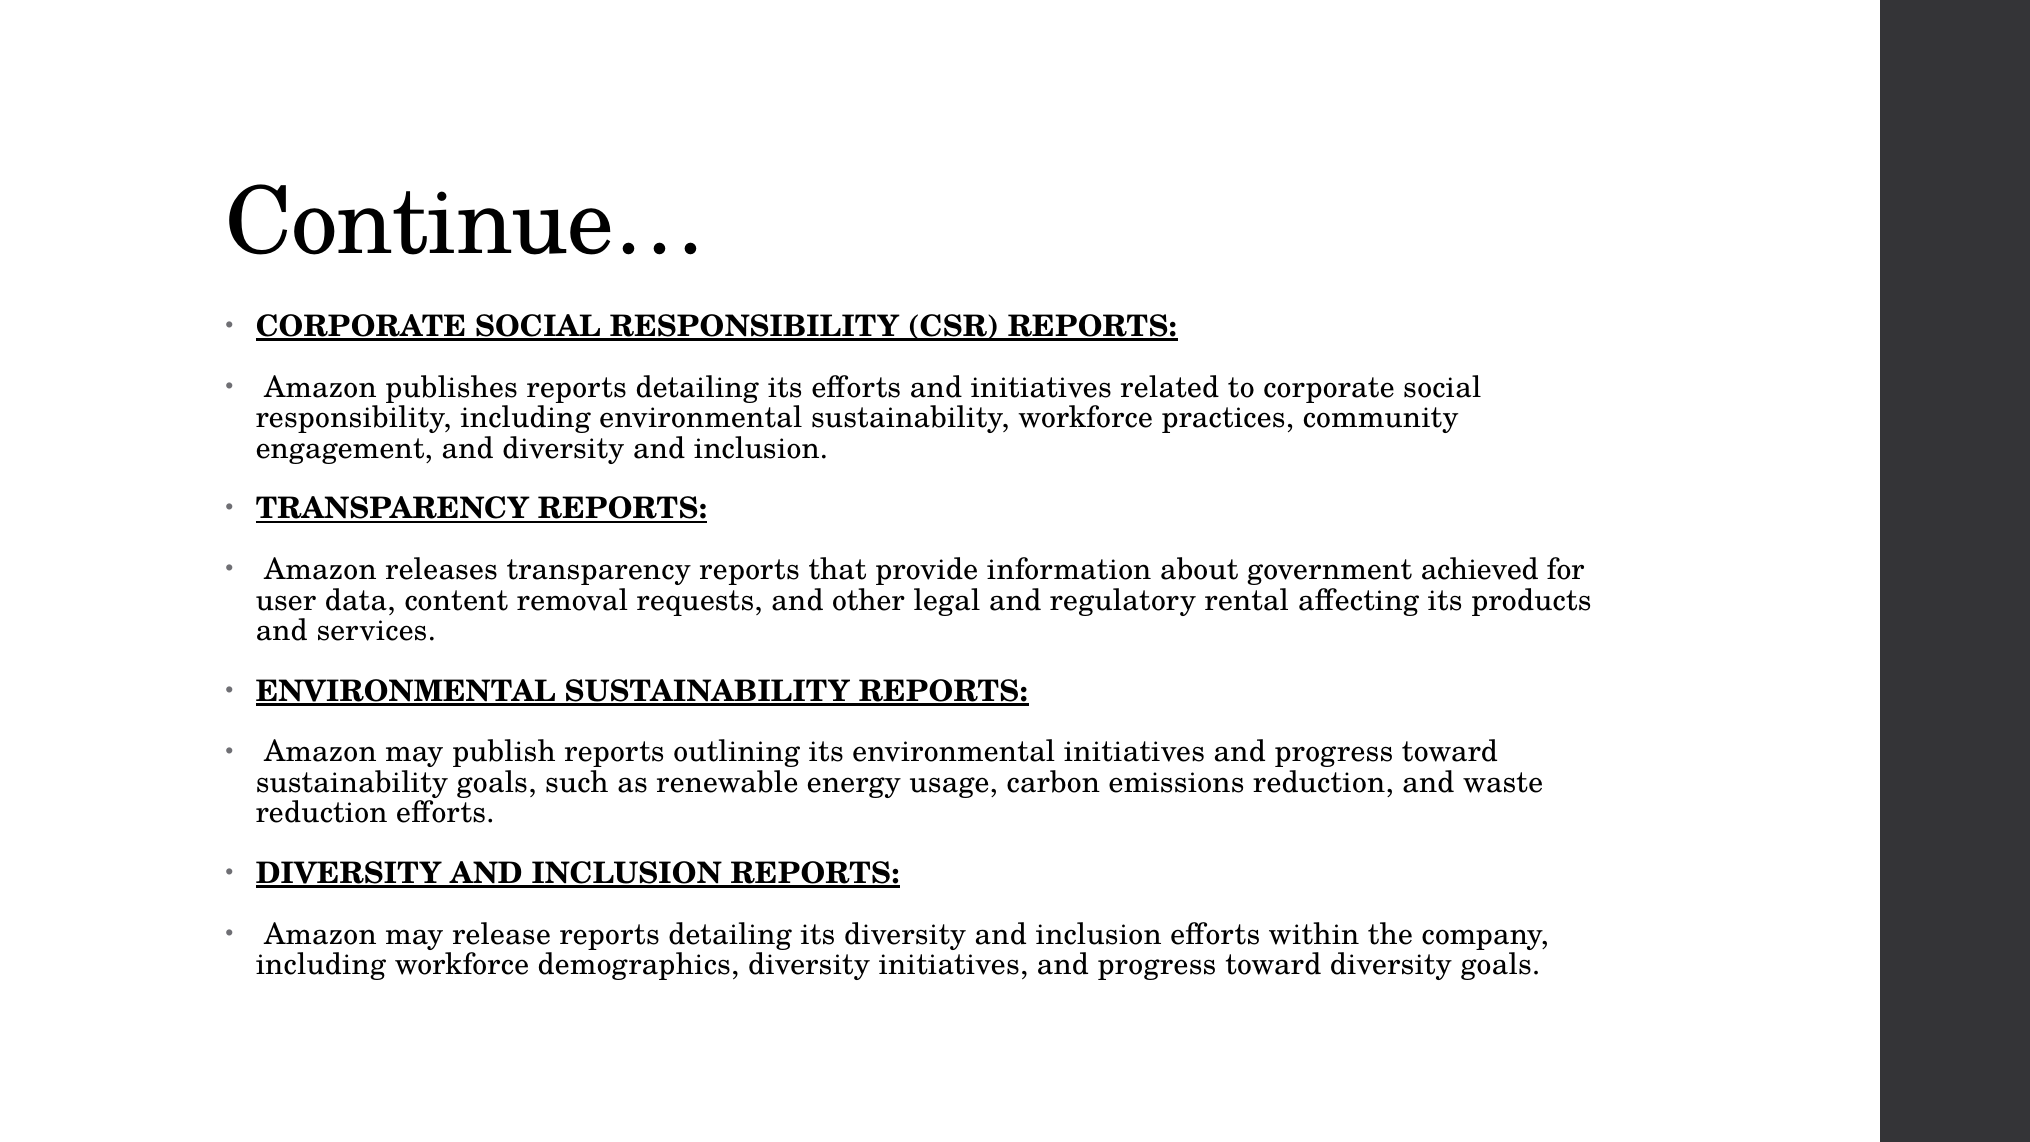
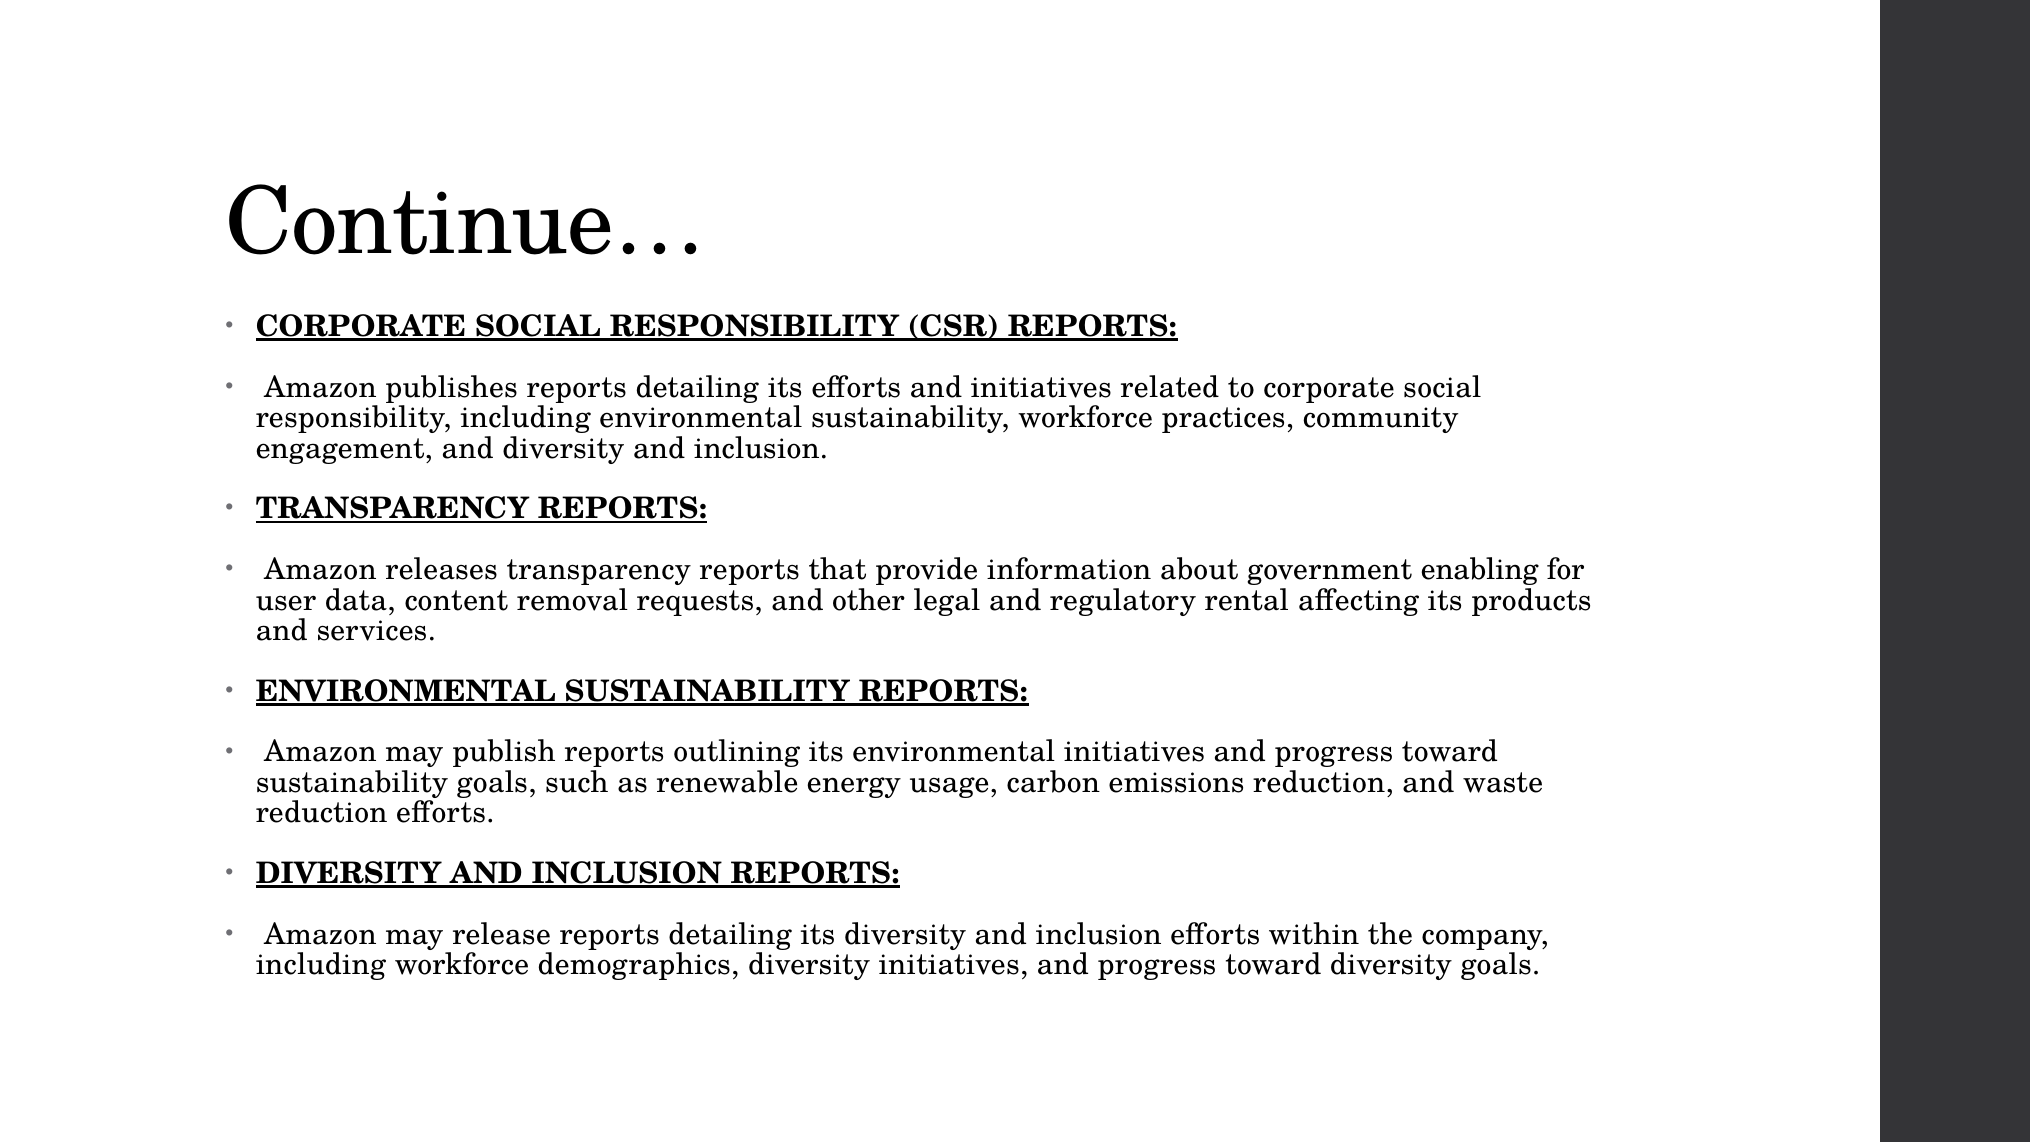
achieved: achieved -> enabling (1480, 570)
